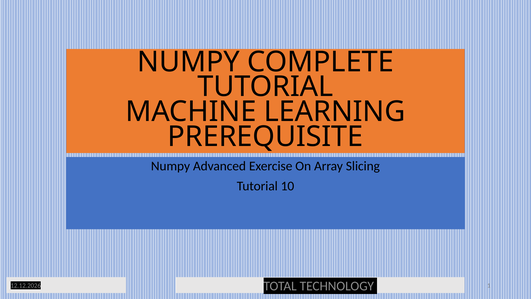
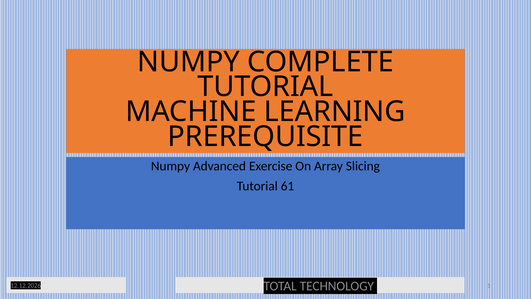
10: 10 -> 61 (287, 186)
